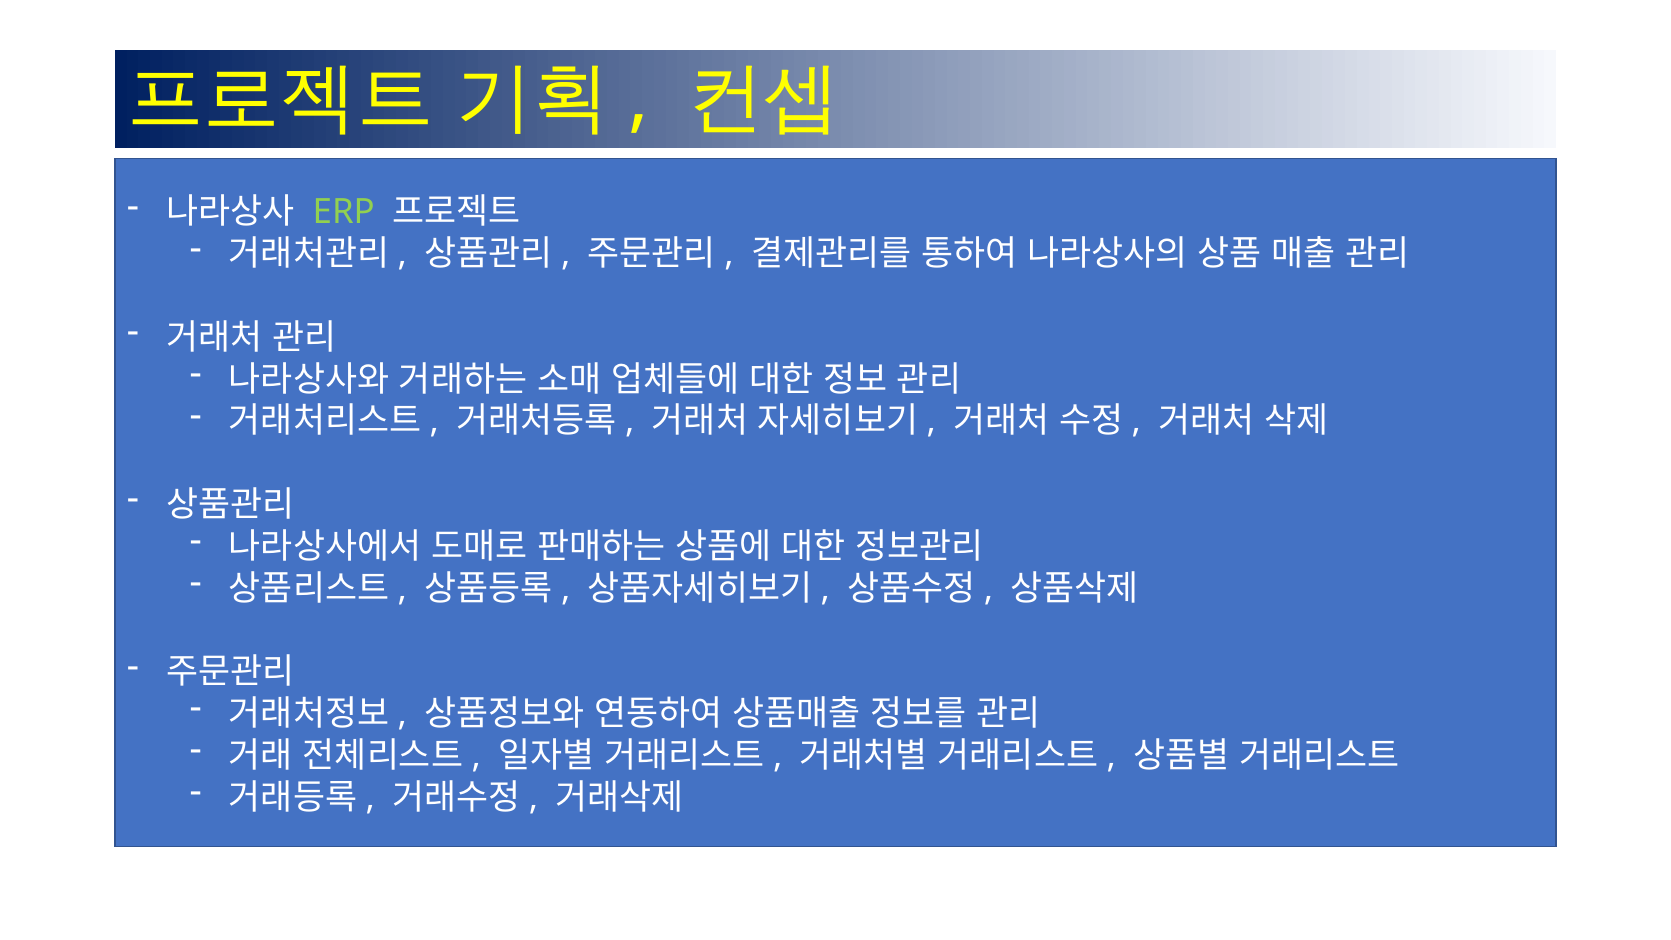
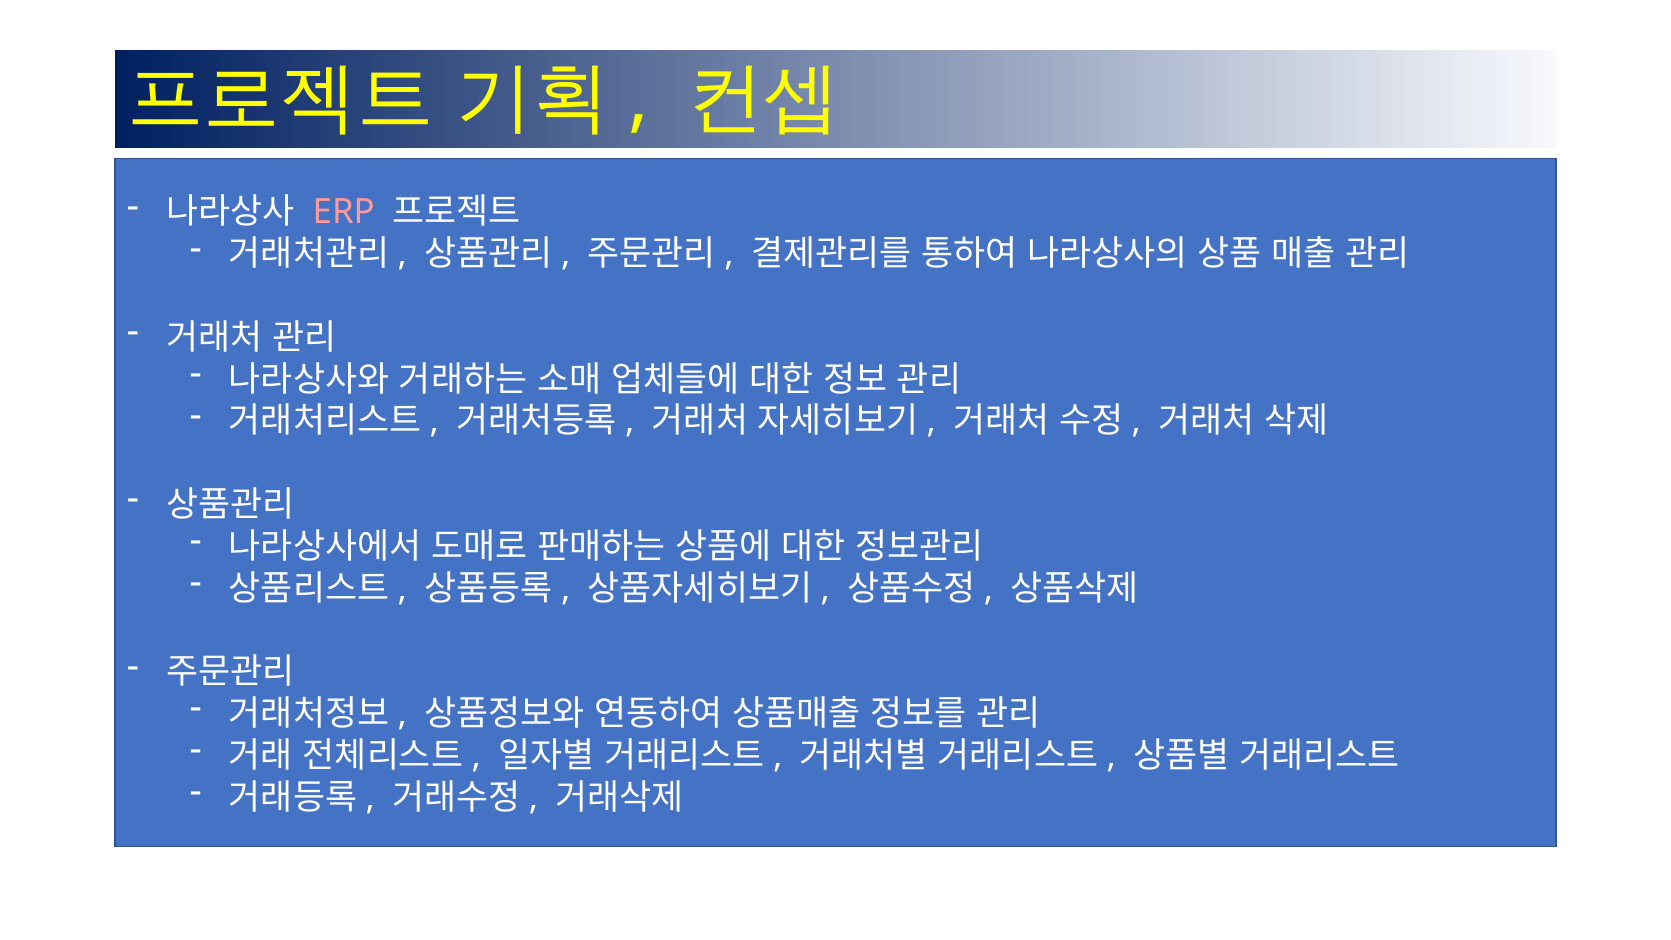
ERP colour: light green -> pink (344, 212)
